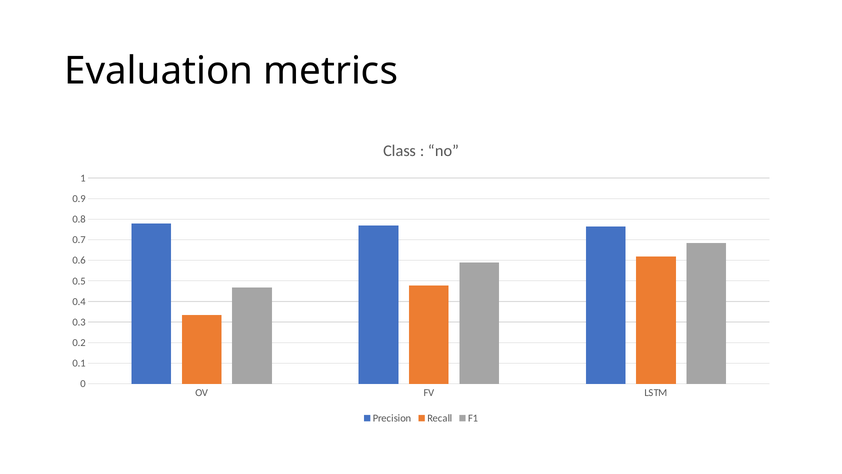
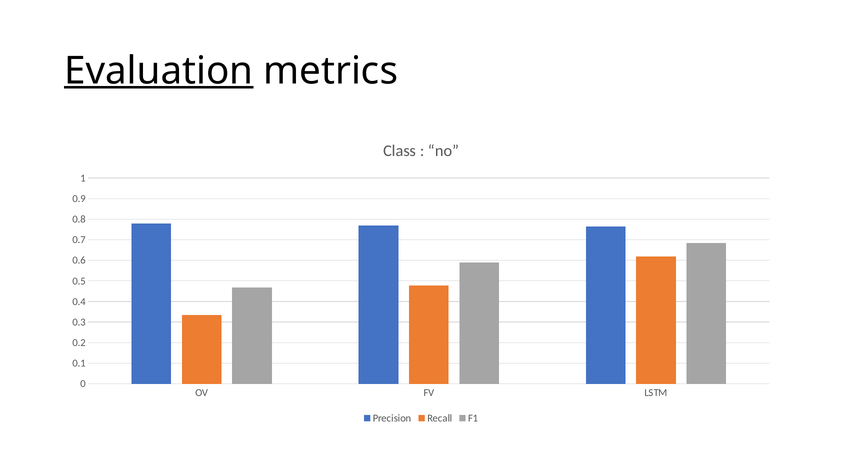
Evaluation underline: none -> present (159, 71)
